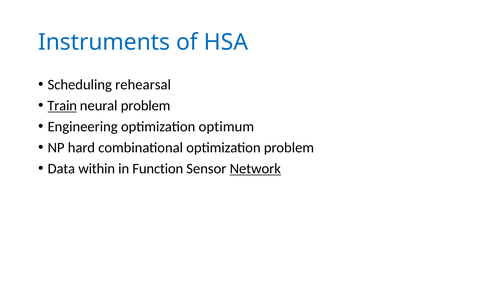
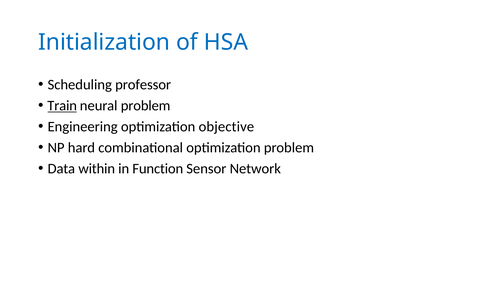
Instruments: Instruments -> Initialization (104, 42)
rehearsal: rehearsal -> professor (143, 85)
optimum: optimum -> objective (226, 127)
Network underline: present -> none (255, 169)
